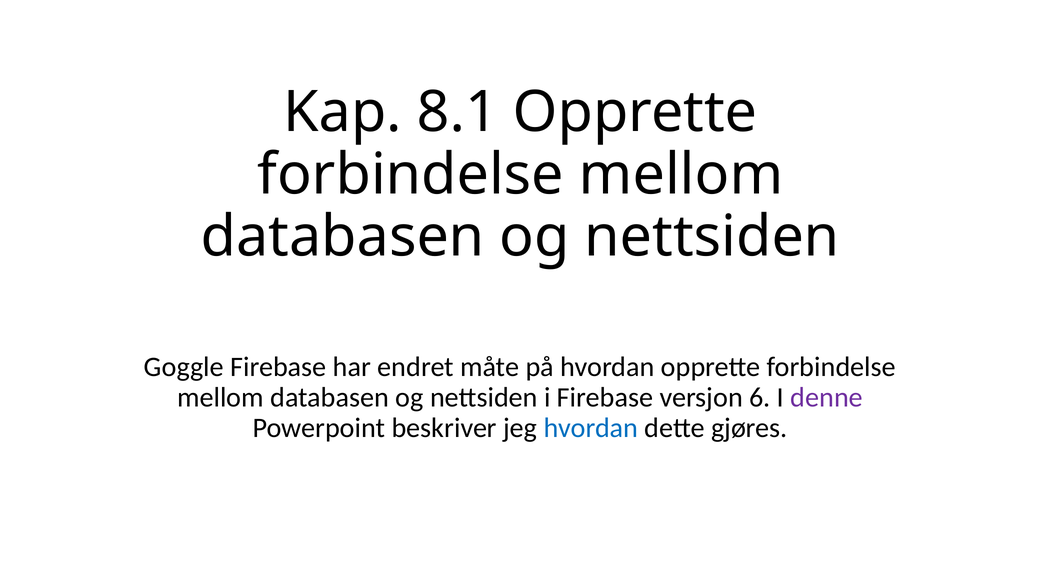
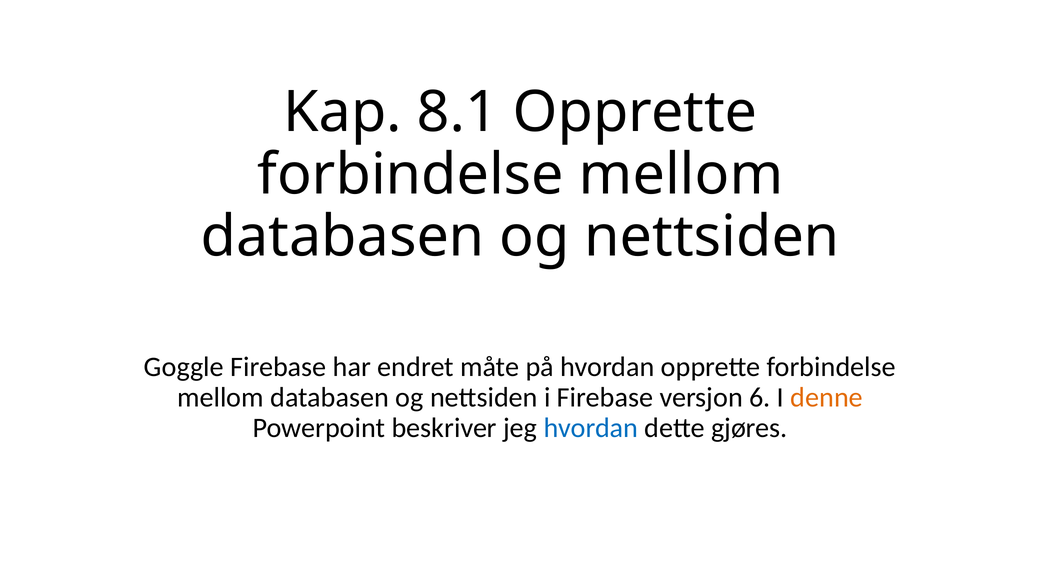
denne colour: purple -> orange (827, 398)
